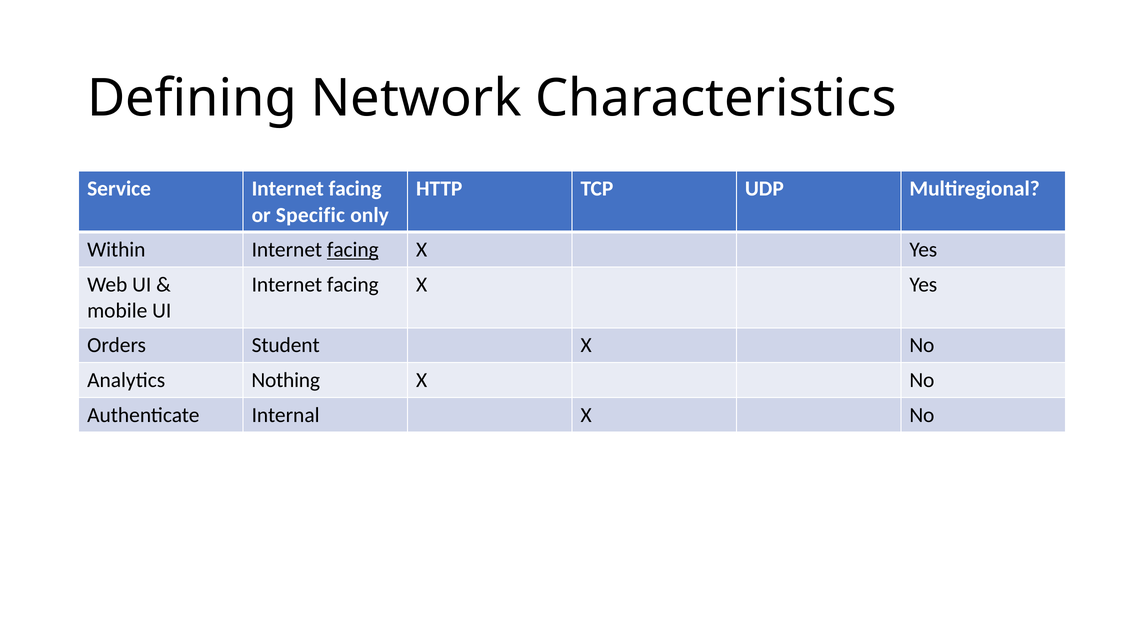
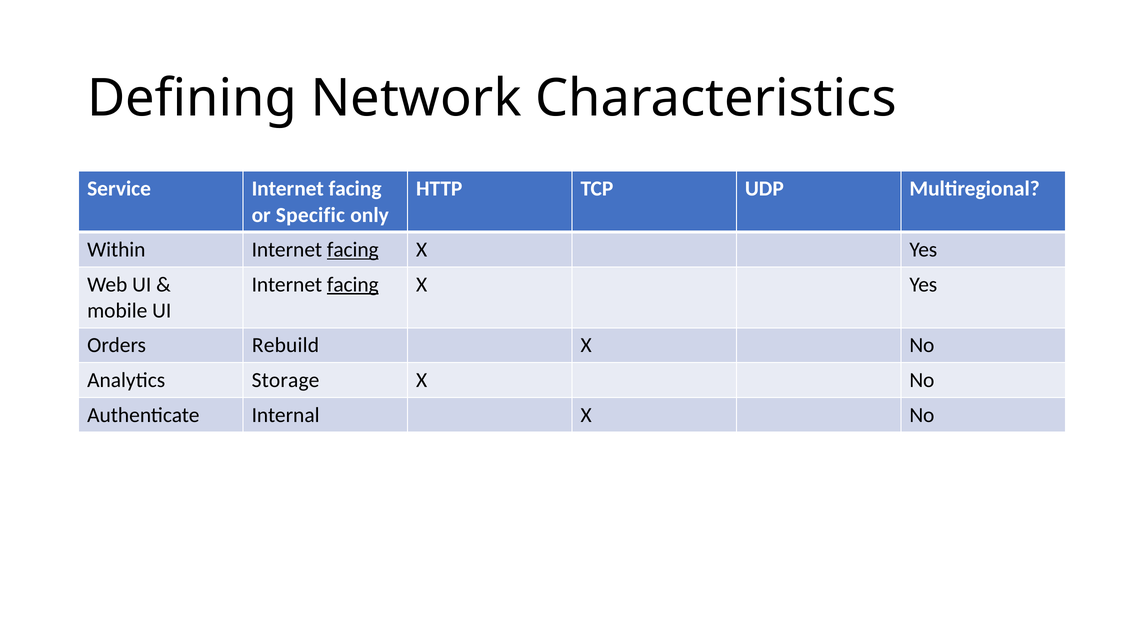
facing underline: none -> present (353, 285)
Student: Student -> Rebuild (286, 346)
Nothing: Nothing -> Storage (286, 380)
